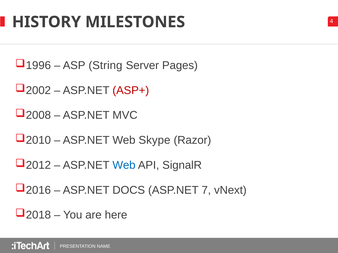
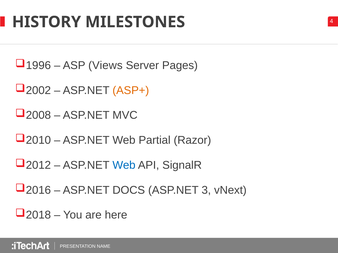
String: String -> Views (105, 66)
ASP+ colour: red -> orange (131, 91)
Skype: Skype -> Partial (155, 140)
7: 7 -> 3 (206, 190)
